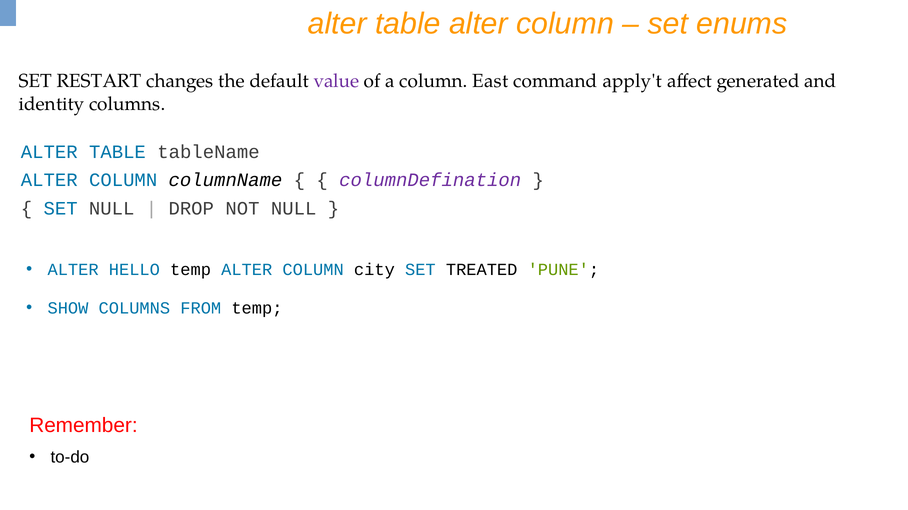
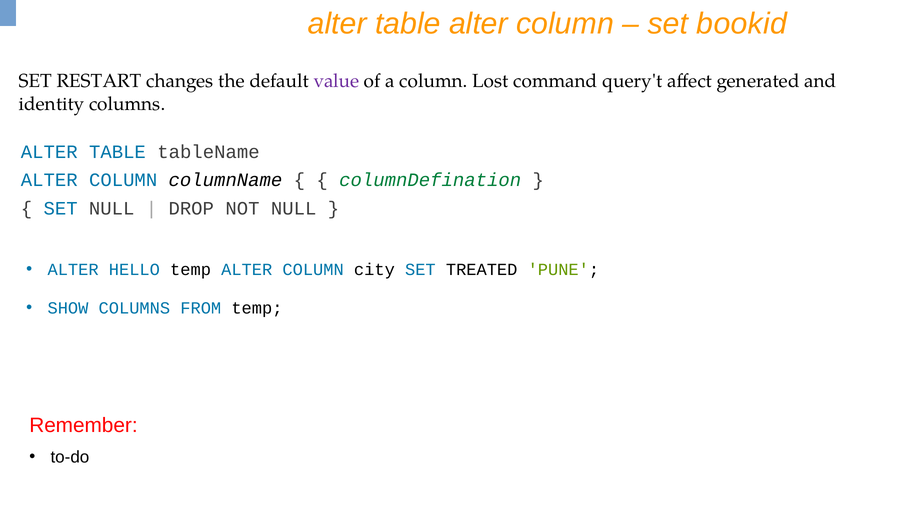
enums: enums -> bookid (742, 24)
East: East -> Lost (490, 81)
apply't: apply't -> query't (632, 81)
columnDefination colour: purple -> green (430, 181)
